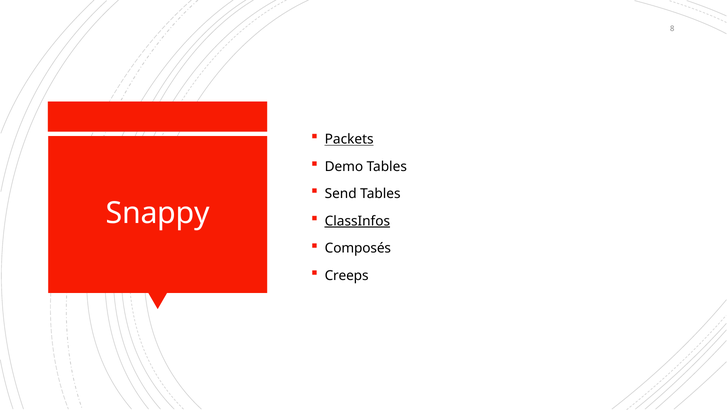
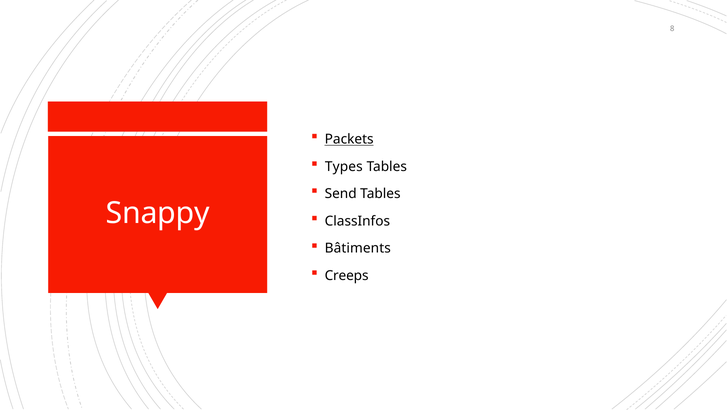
Demo: Demo -> Types (344, 166)
ClassInfos underline: present -> none (357, 221)
Composés: Composés -> Bâtiments (358, 248)
